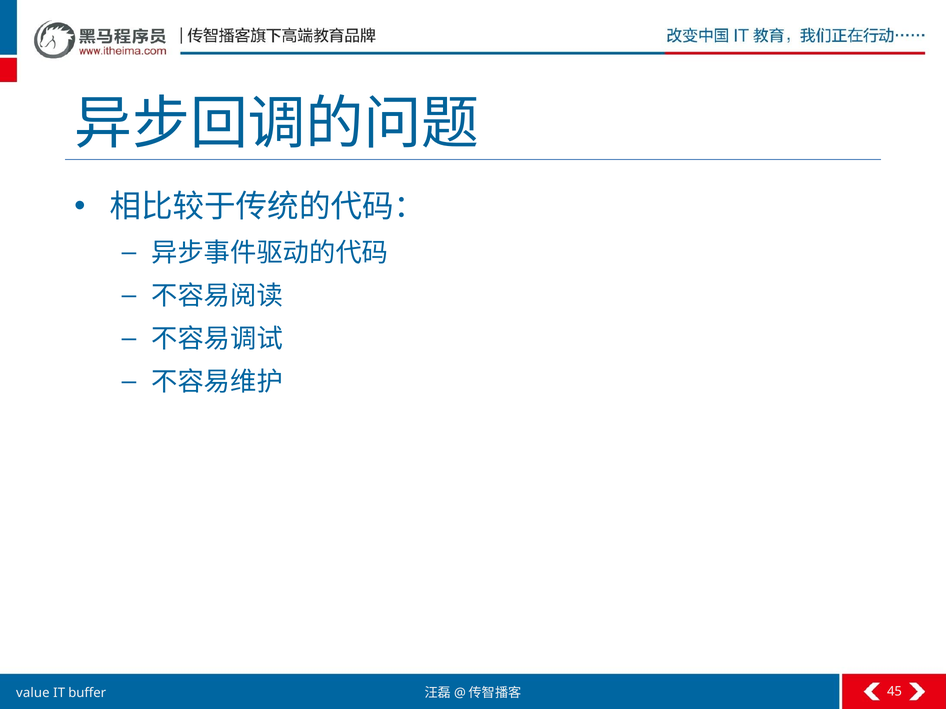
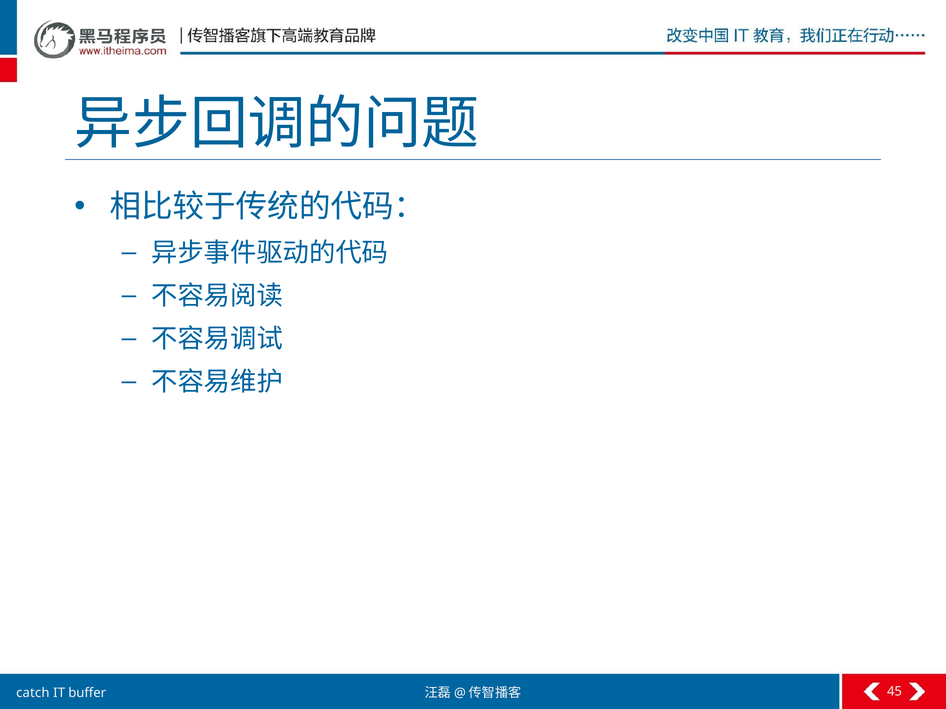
value: value -> catch (33, 693)
